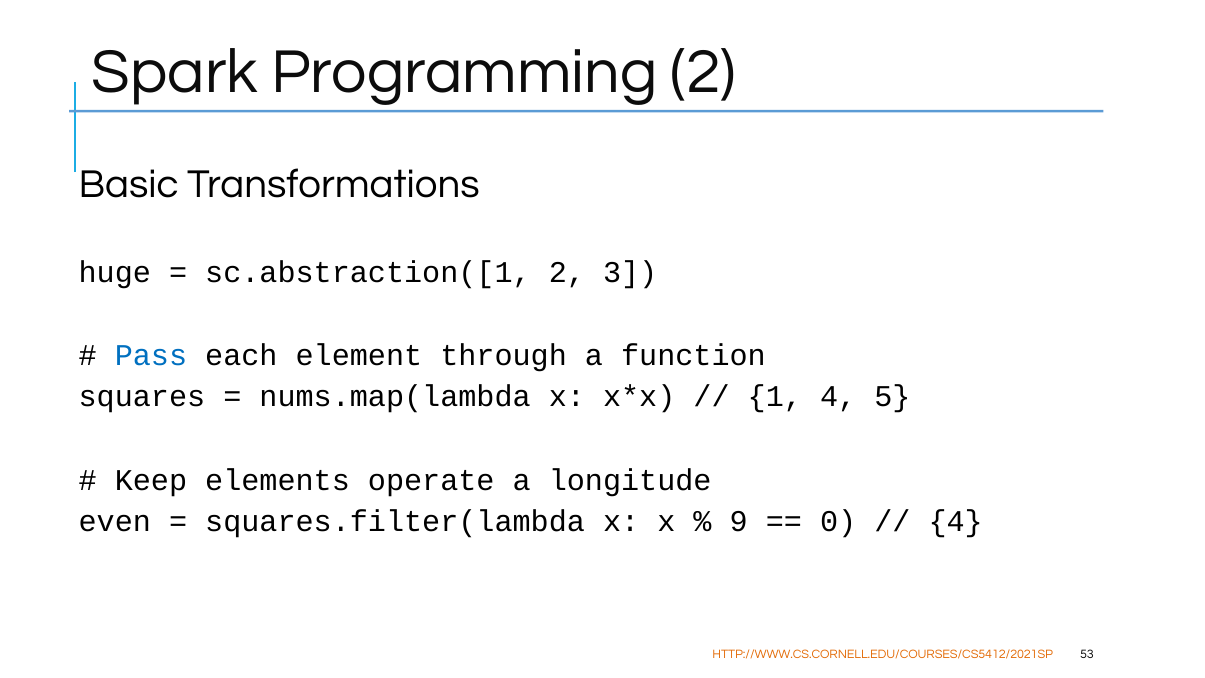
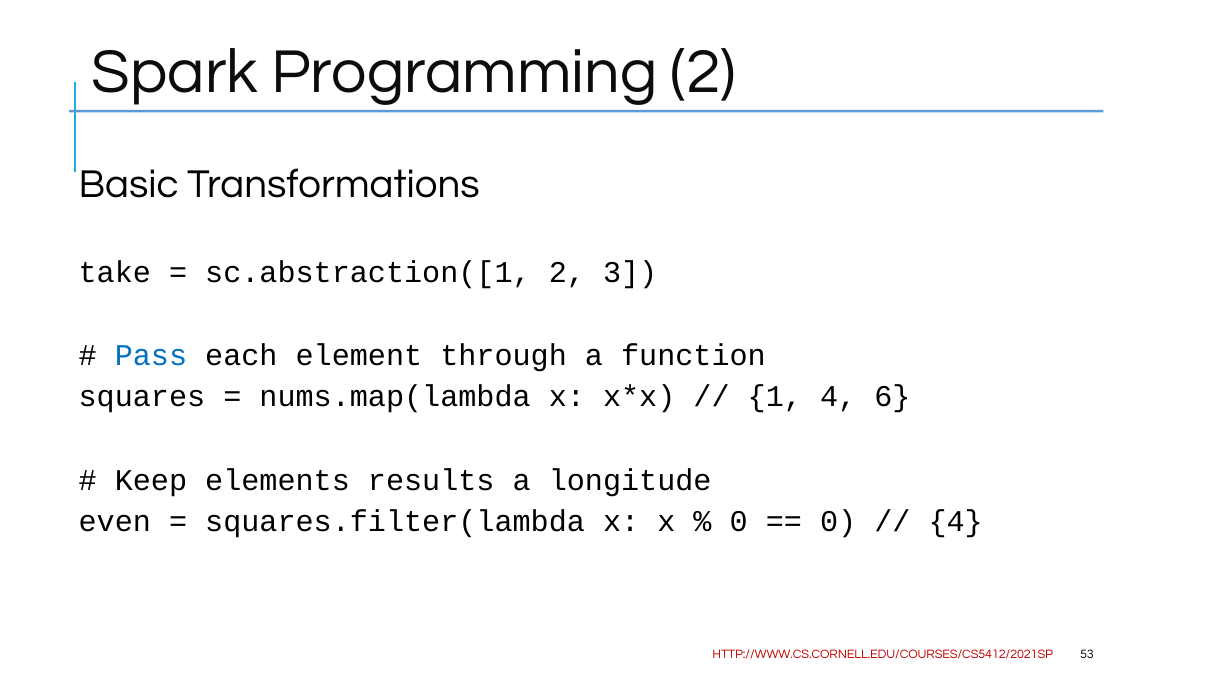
huge: huge -> take (115, 272)
5: 5 -> 6 (892, 397)
operate: operate -> results (431, 480)
9: 9 -> 0 (739, 522)
HTTP://WWW.CS.CORNELL.EDU/COURSES/CS5412/2021SP colour: orange -> red (883, 654)
